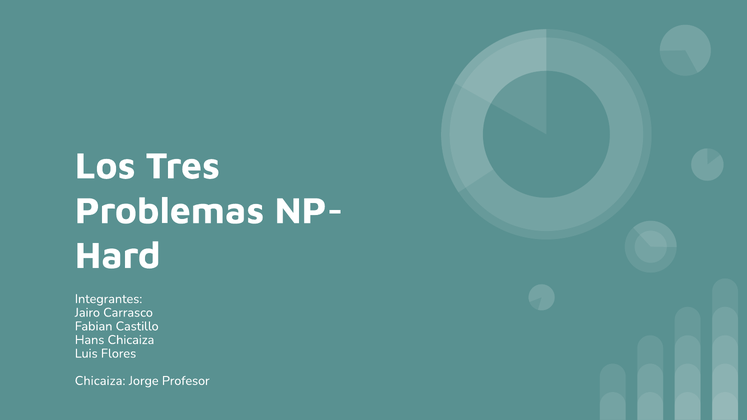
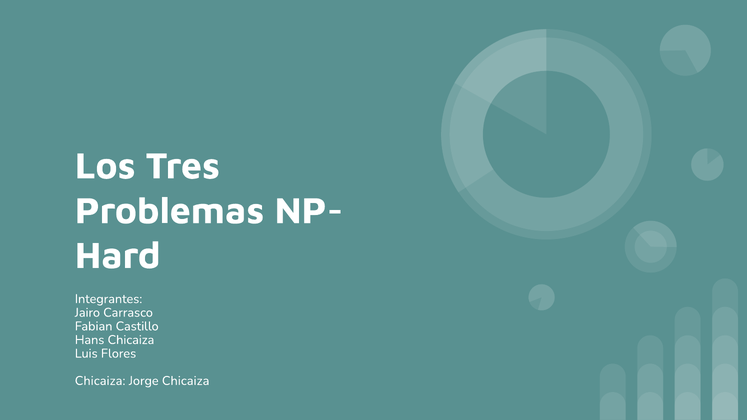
Jorge Profesor: Profesor -> Chicaiza (186, 381)
